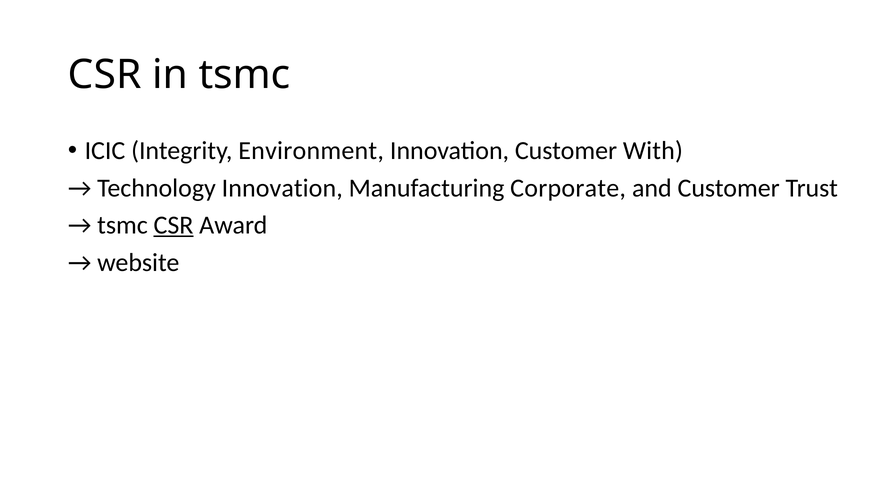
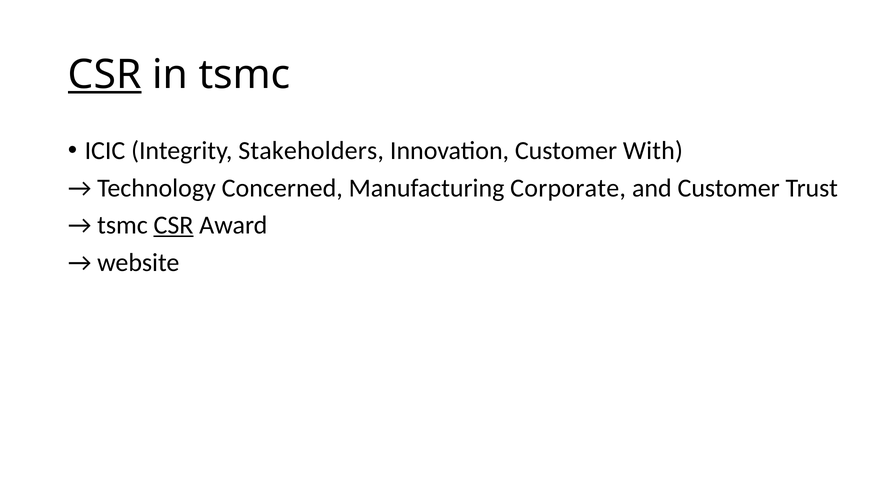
CSR underline: none -> present (105, 75)
Environment: Environment -> Stakeholders (311, 151)
Technology Innovation: Innovation -> Concerned (282, 188)
